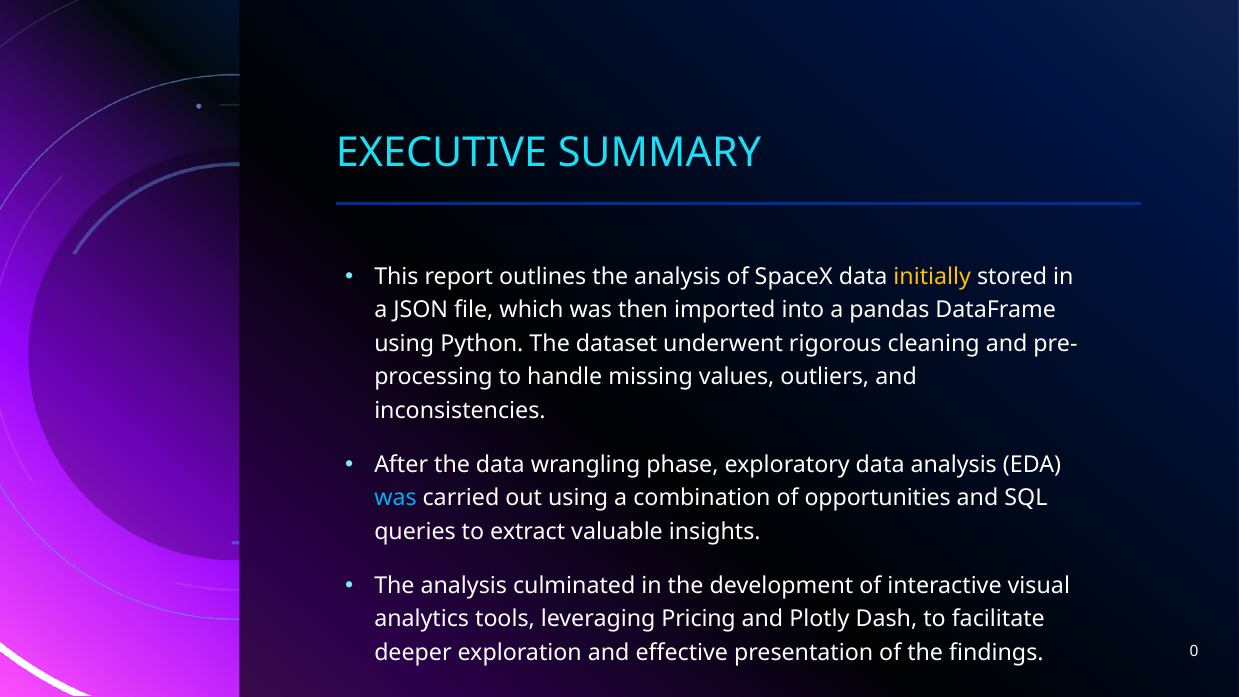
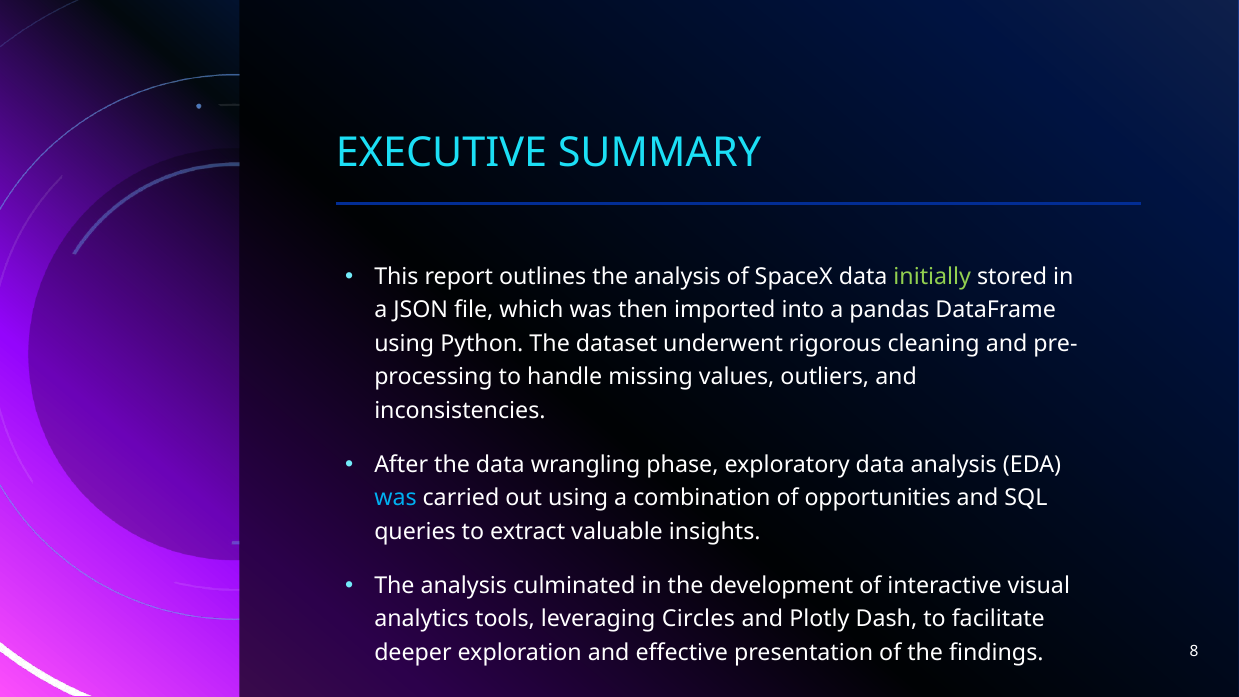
initially colour: yellow -> light green (932, 277)
Pricing: Pricing -> Circles (698, 619)
0: 0 -> 8 (1194, 651)
